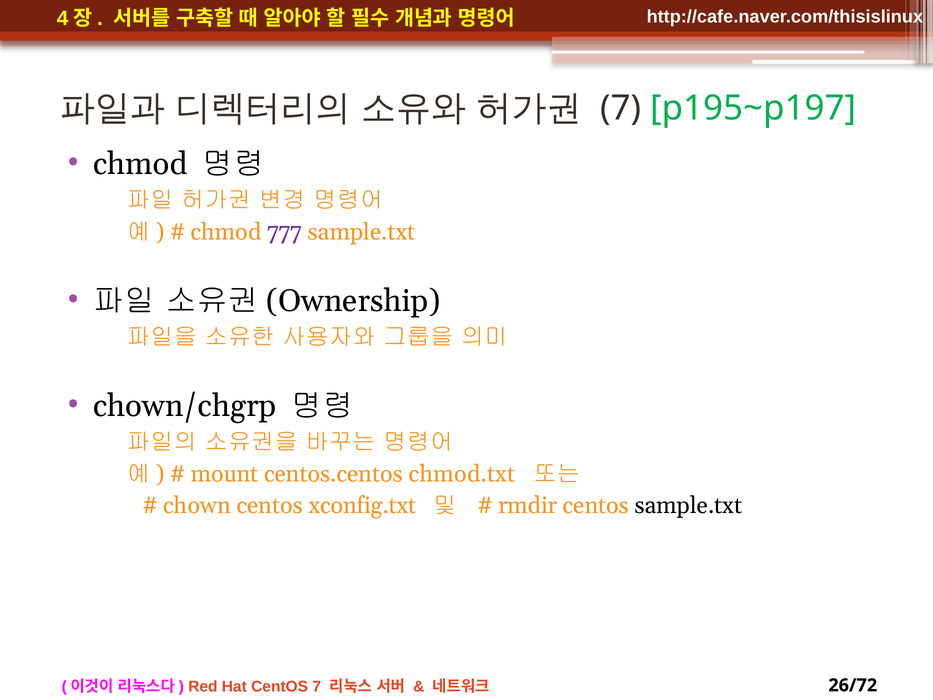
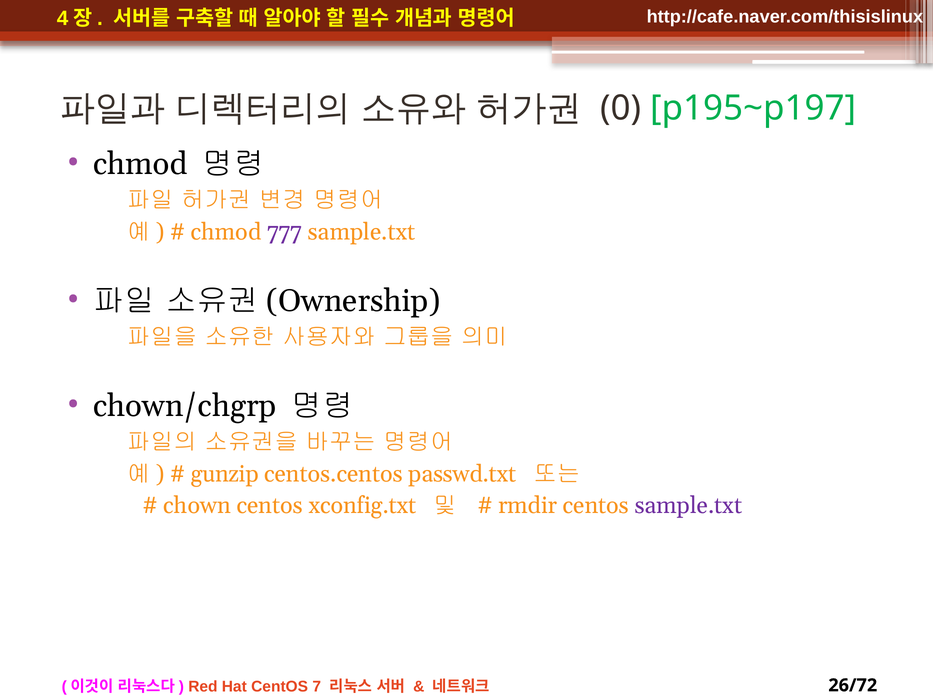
7: 7 -> 0 (621, 108)
mount: mount -> gunzip (225, 474)
chmod.txt: chmod.txt -> passwd.txt (462, 474)
sample.txt colour: black -> purple (688, 506)
